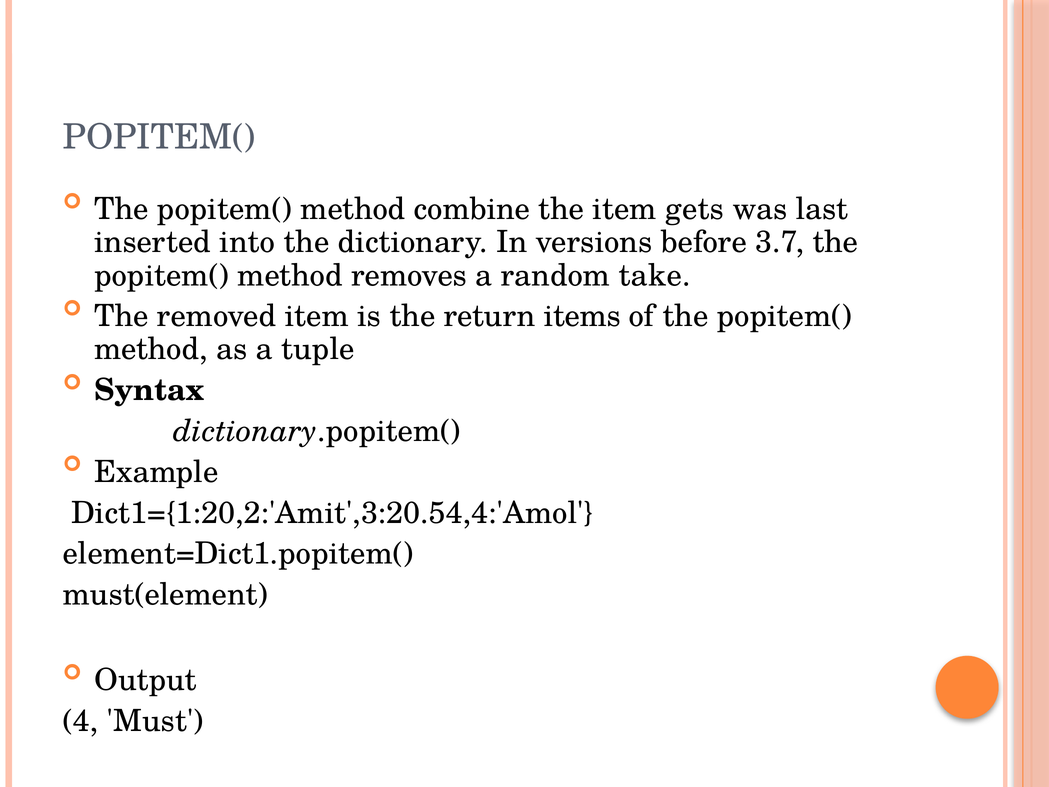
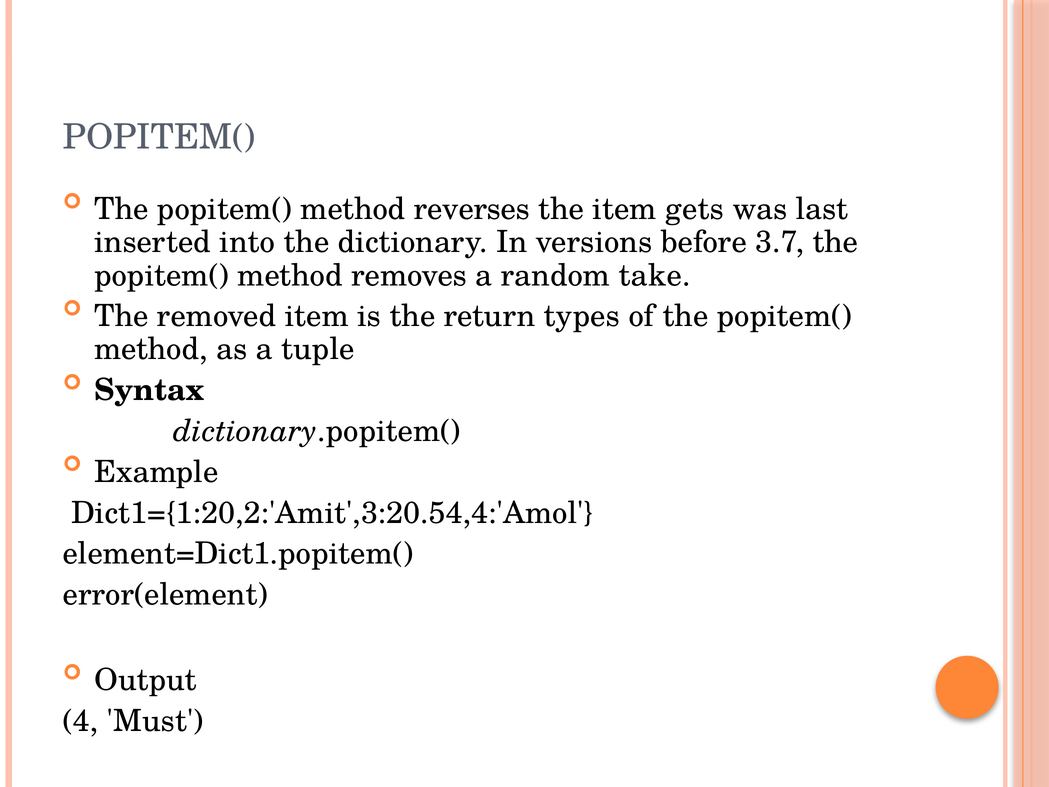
combine: combine -> reverses (472, 209)
items: items -> types (582, 316)
must(element: must(element -> error(element (165, 595)
